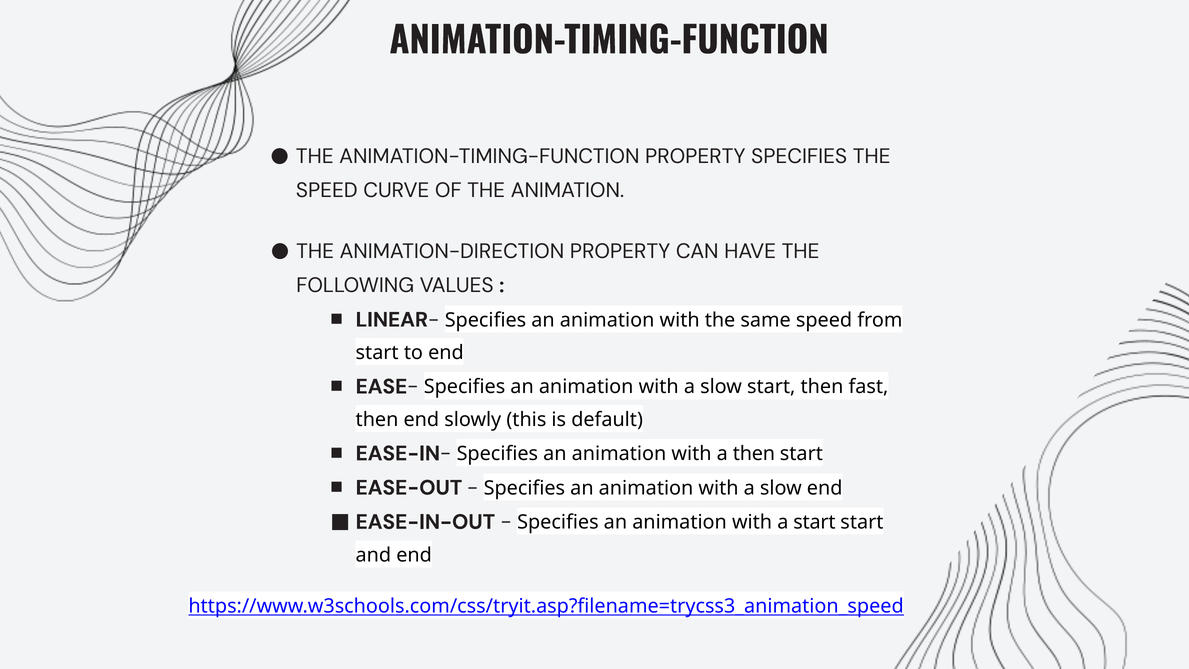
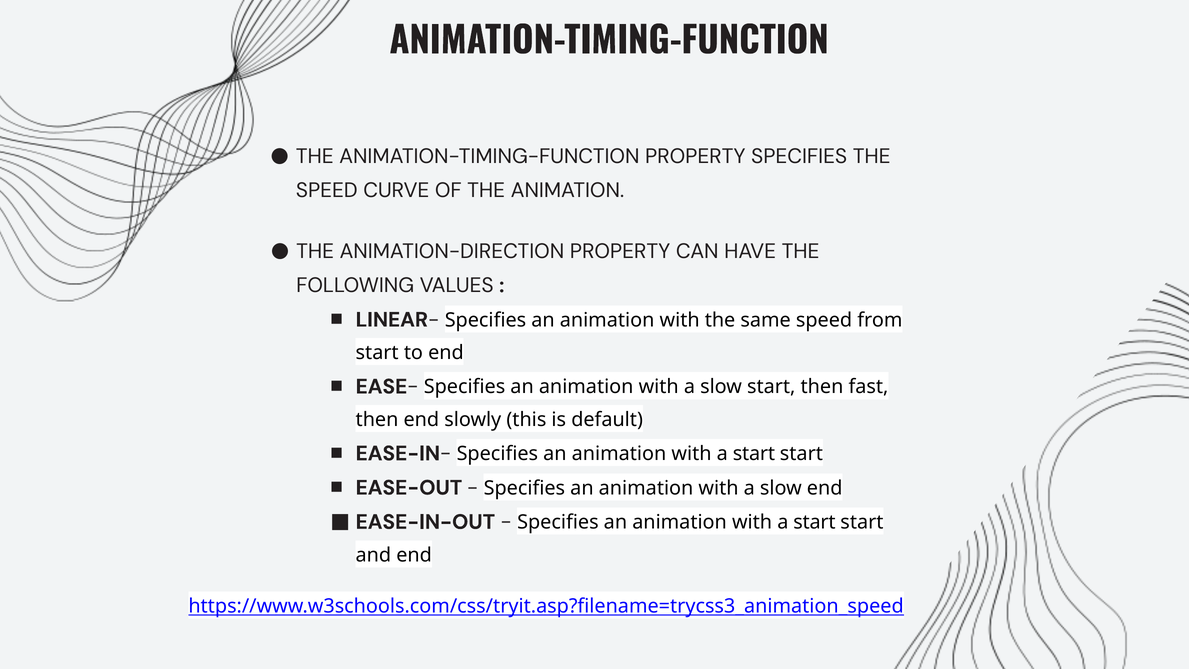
then: then -> start (754, 454)
